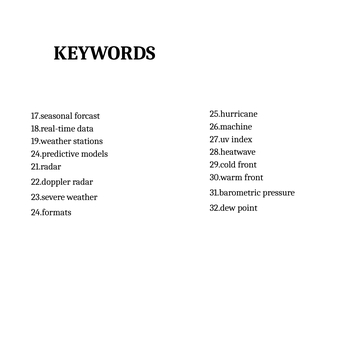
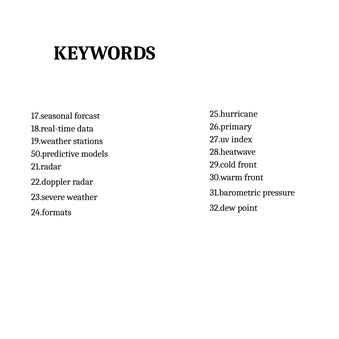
26.machine: 26.machine -> 26.primary (231, 127)
24.predictive: 24.predictive -> 50.predictive (55, 154)
